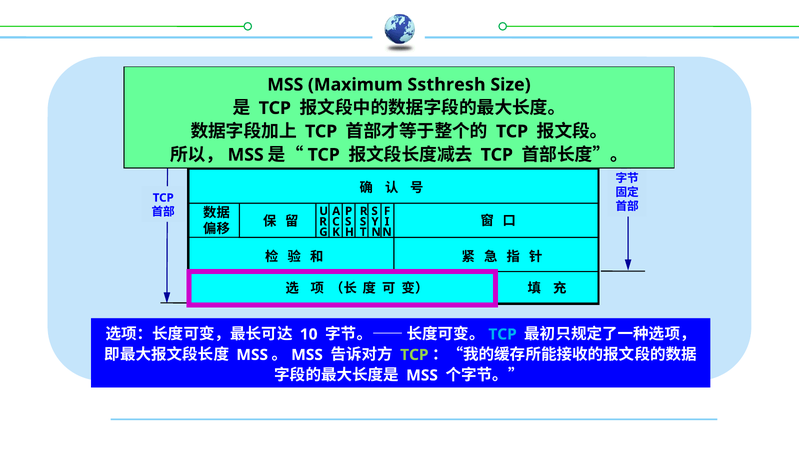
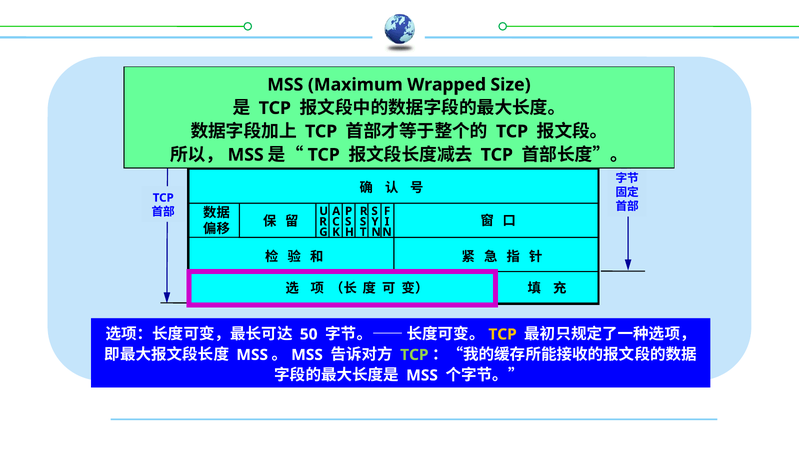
Ssthresh: Ssthresh -> Wrapped (447, 85)
10: 10 -> 50 (309, 335)
TCP colour: light blue -> yellow (503, 335)
